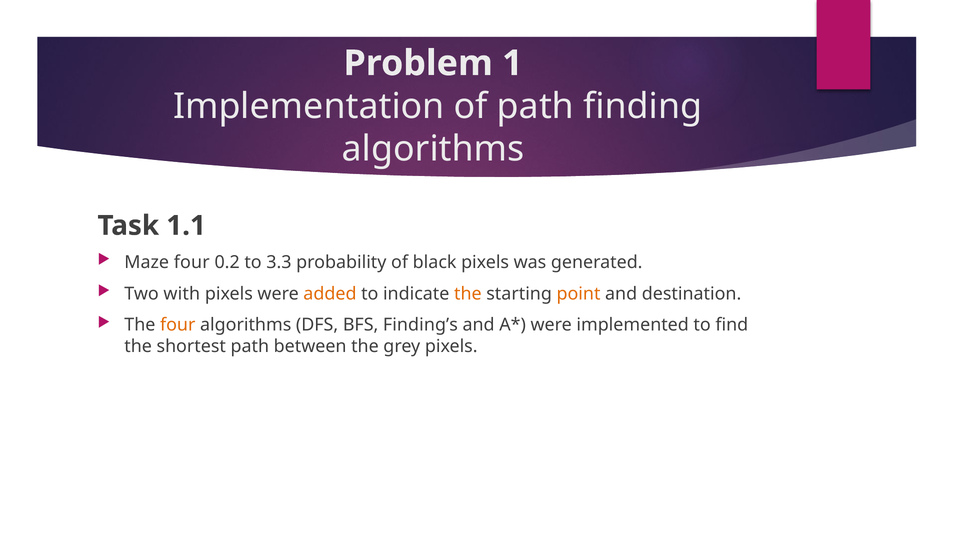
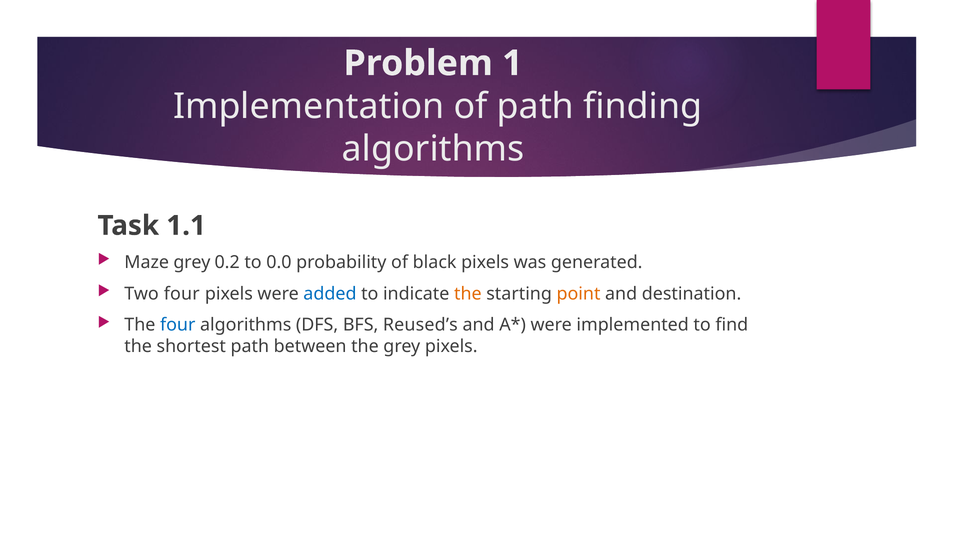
Maze four: four -> grey (192, 263)
3.3: 3.3 -> 0.0 (279, 263)
Two with: with -> four (182, 294)
added colour: orange -> blue (330, 294)
four colour: orange -> blue (178, 325)
Finding’s: Finding’s -> Reused’s (420, 325)
